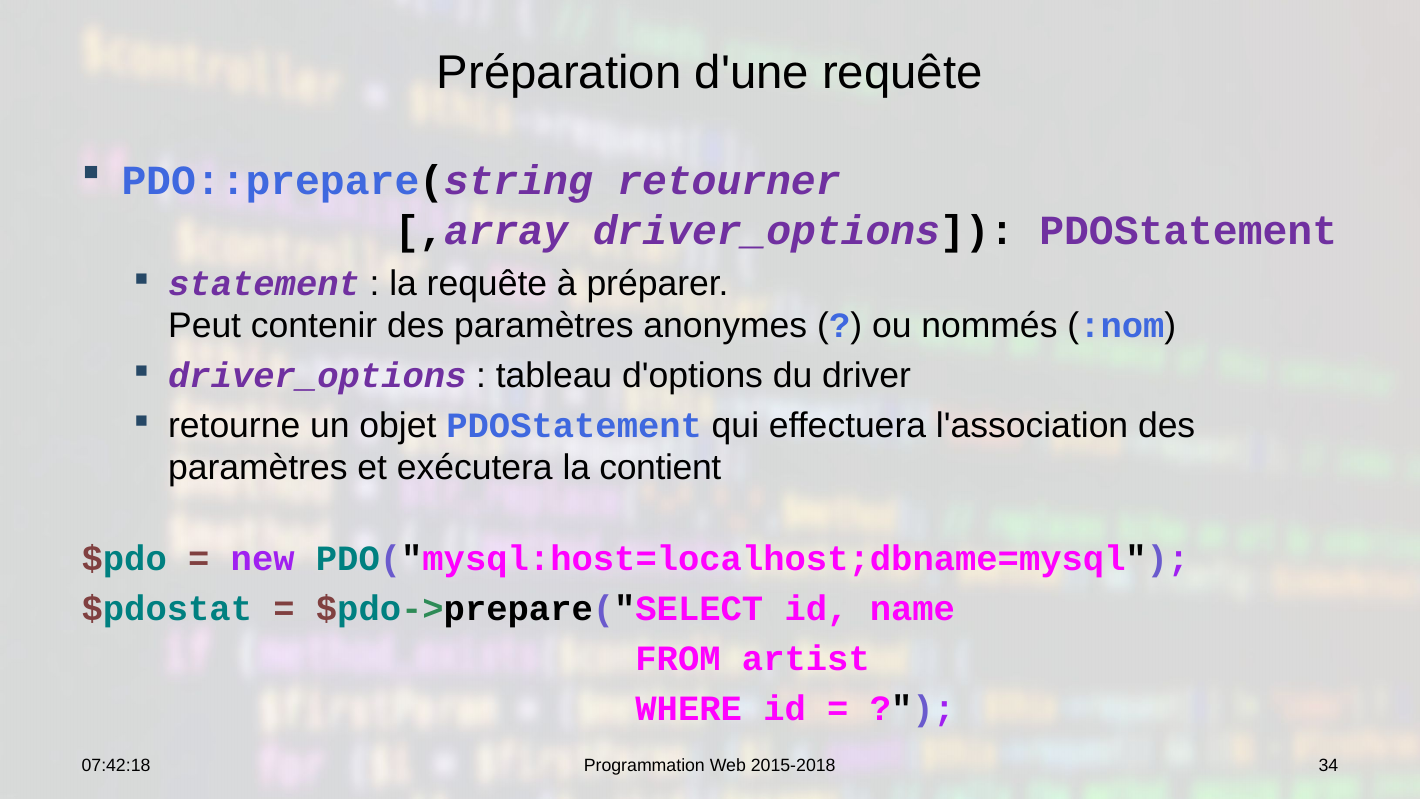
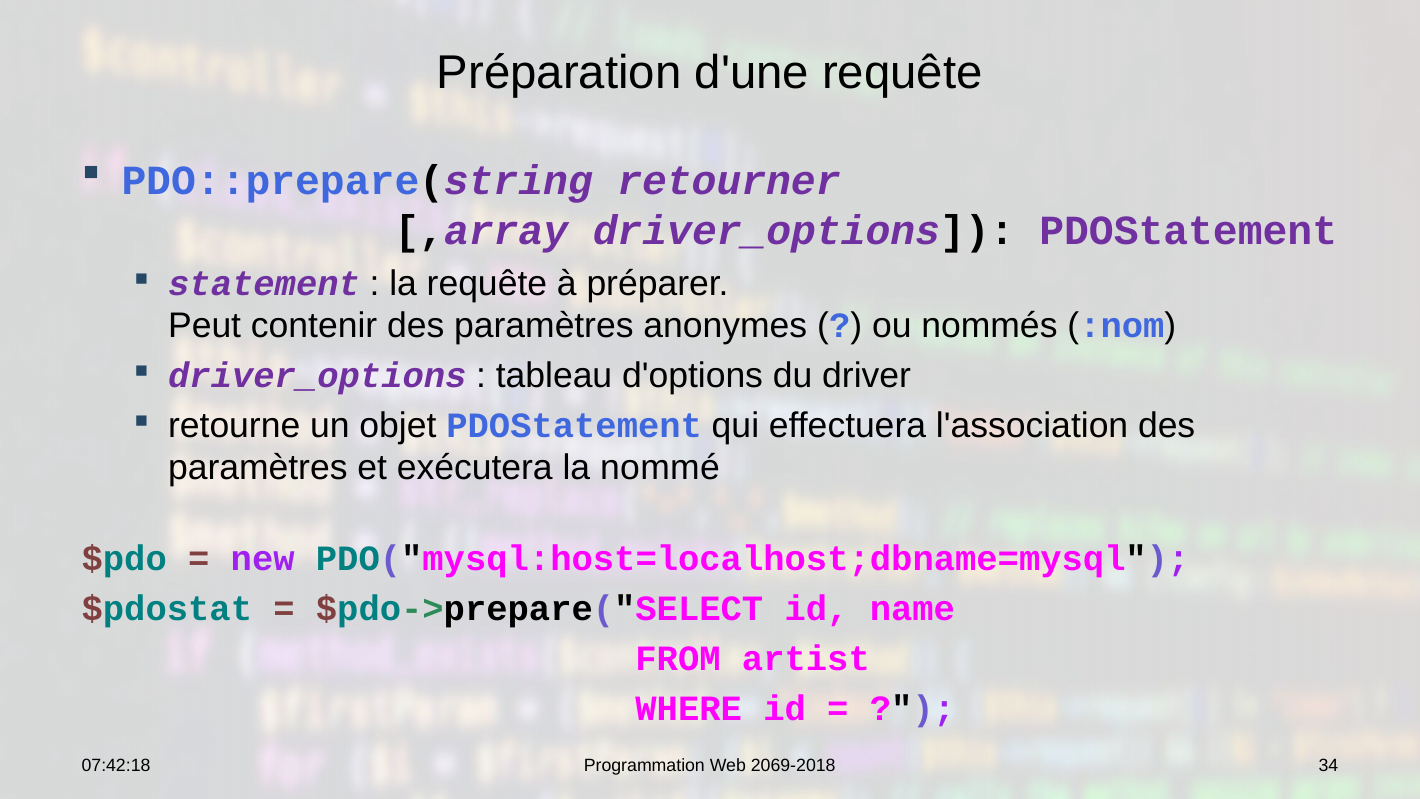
contient: contient -> nommé (660, 468)
2015-2018: 2015-2018 -> 2069-2018 (793, 766)
